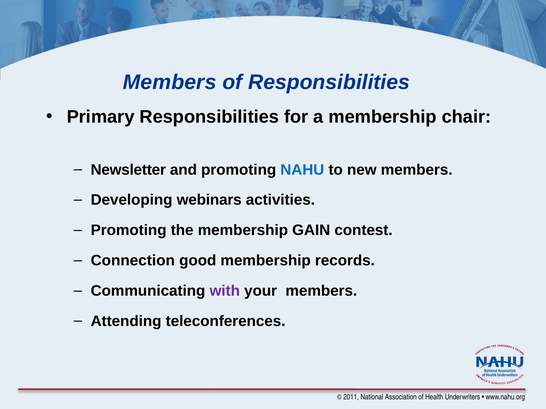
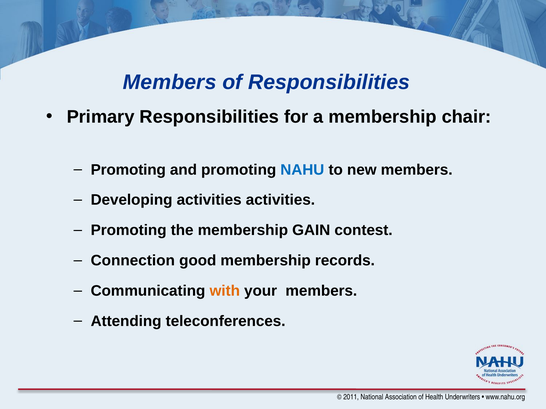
Newsletter: Newsletter -> Promoting (128, 170)
Developing webinars: webinars -> activities (209, 200)
with colour: purple -> orange (225, 291)
